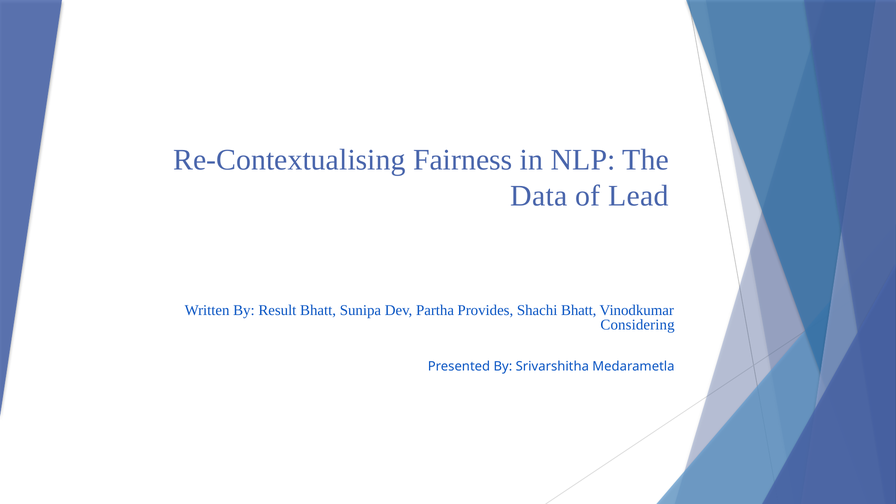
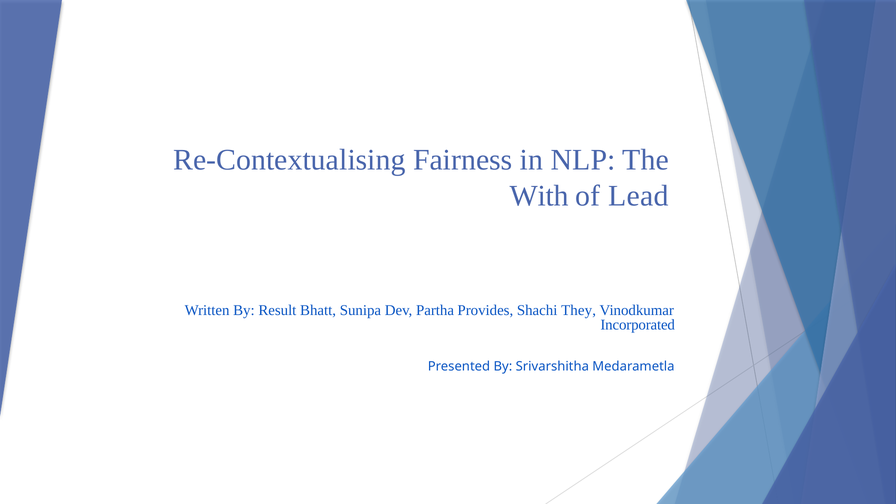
Data: Data -> With (539, 196)
Shachi Bhatt: Bhatt -> They (579, 310)
Considering: Considering -> Incorporated (638, 325)
